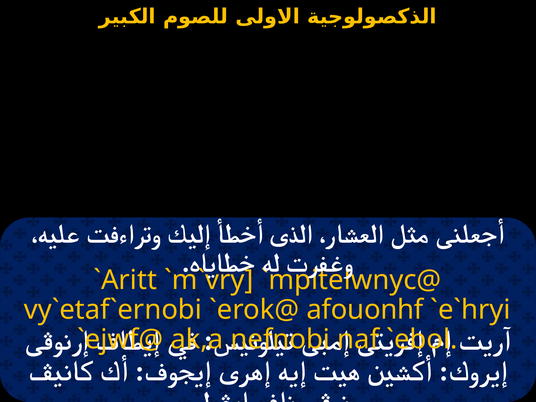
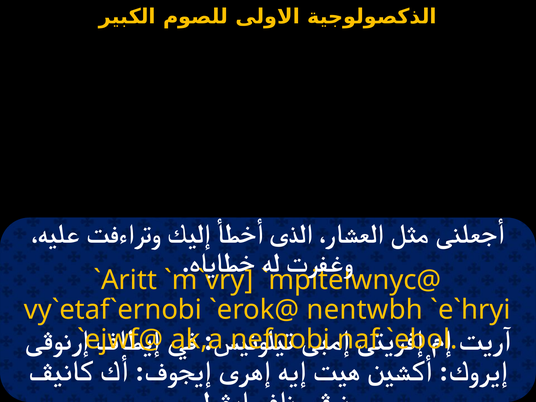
afouonhf: afouonhf -> nentwbh (365, 310)
